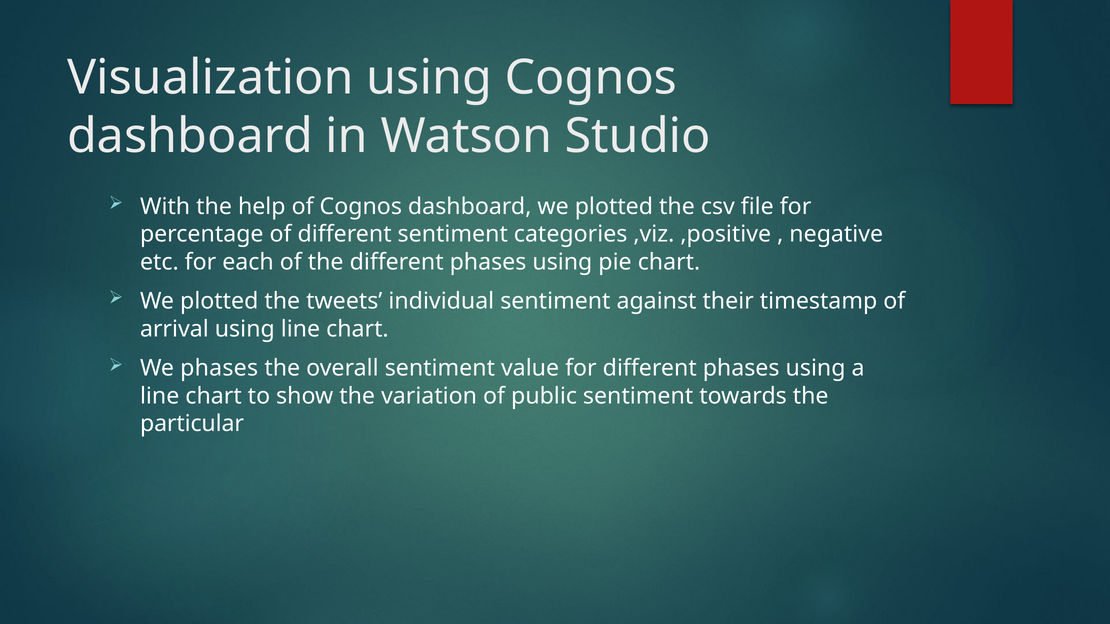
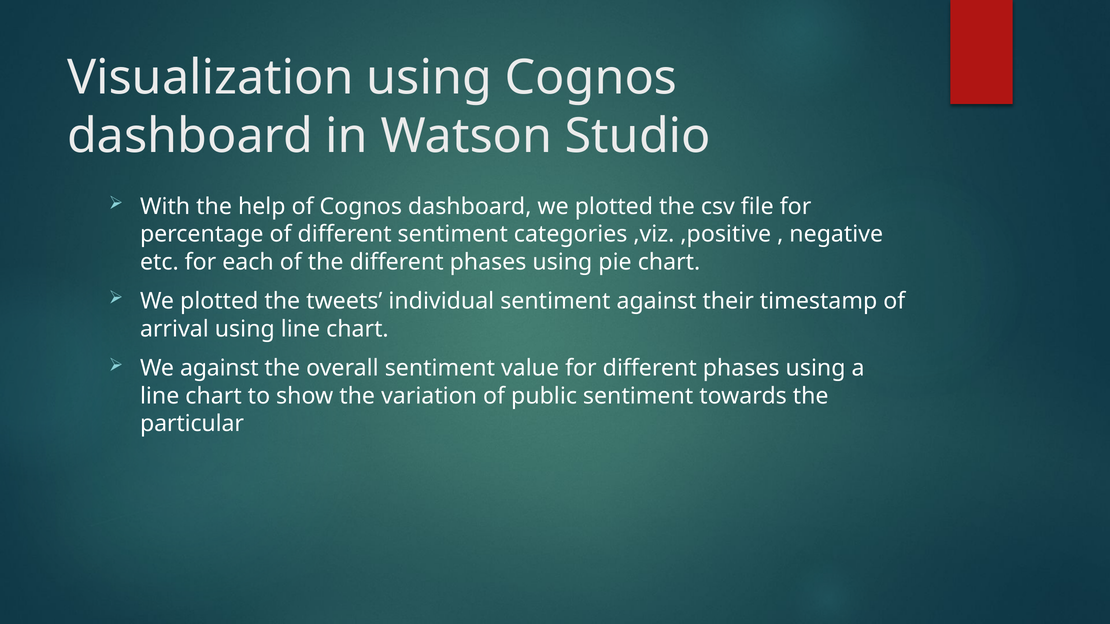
We phases: phases -> against (219, 369)
